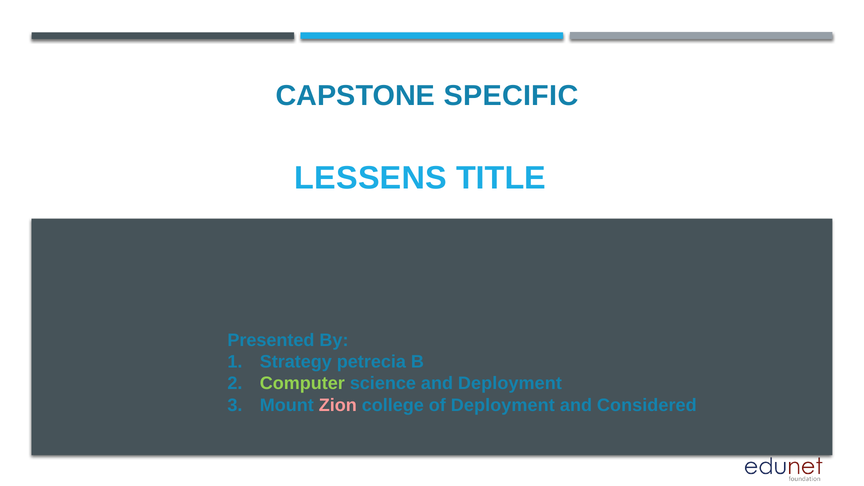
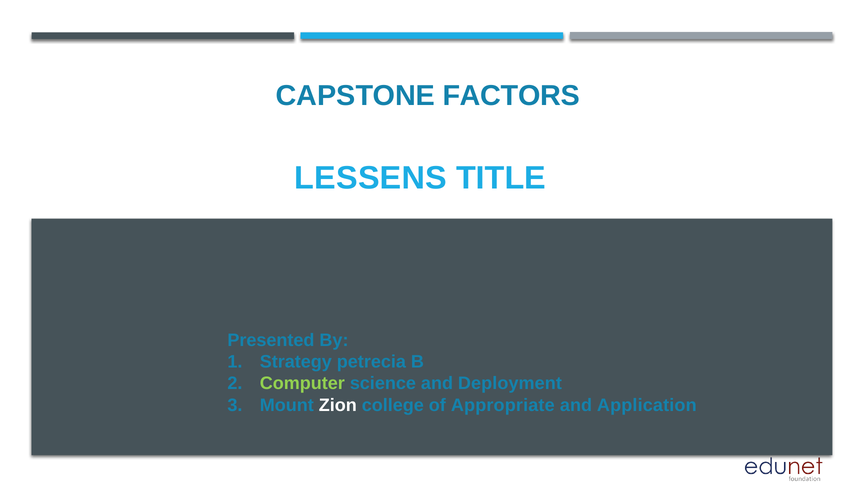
SPECIFIC: SPECIFIC -> FACTORS (511, 96)
Zion colour: pink -> white (338, 405)
of Deployment: Deployment -> Appropriate (503, 405)
Considered: Considered -> Application (647, 405)
